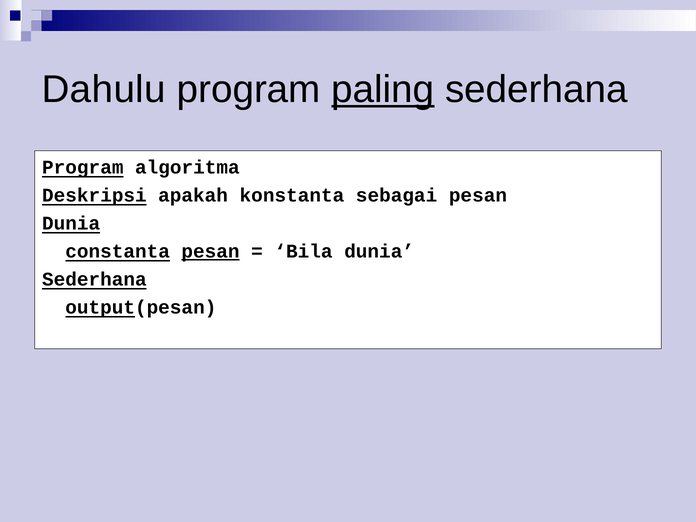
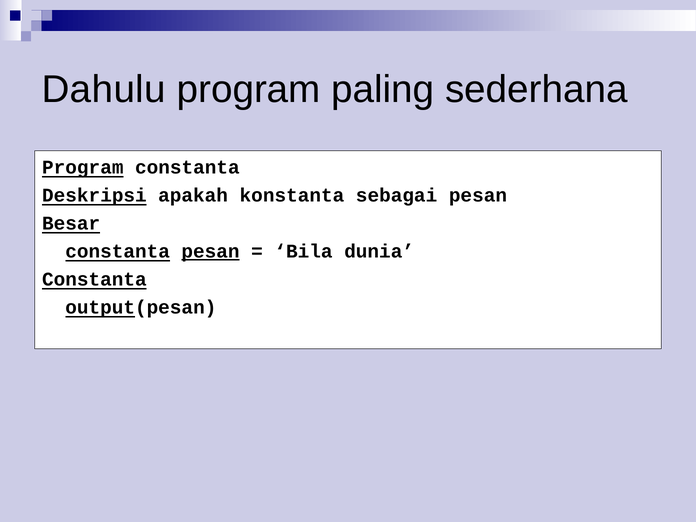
paling underline: present -> none (383, 90)
Program algoritma: algoritma -> constanta (187, 167)
Dunia: Dunia -> Besar (71, 223)
Sederhana: Sederhana -> Constanta (94, 279)
